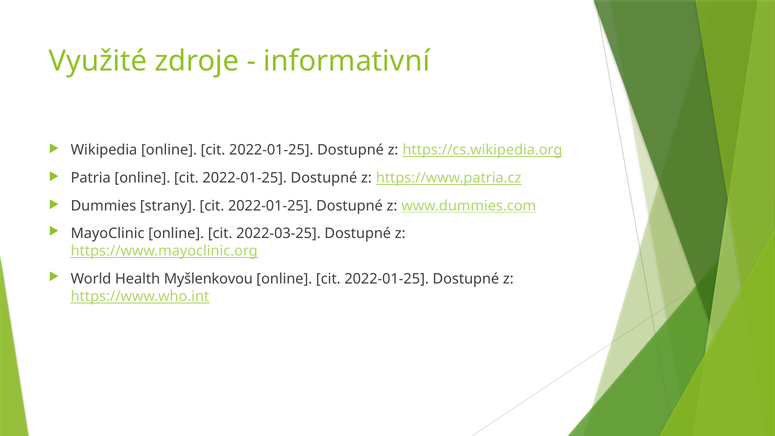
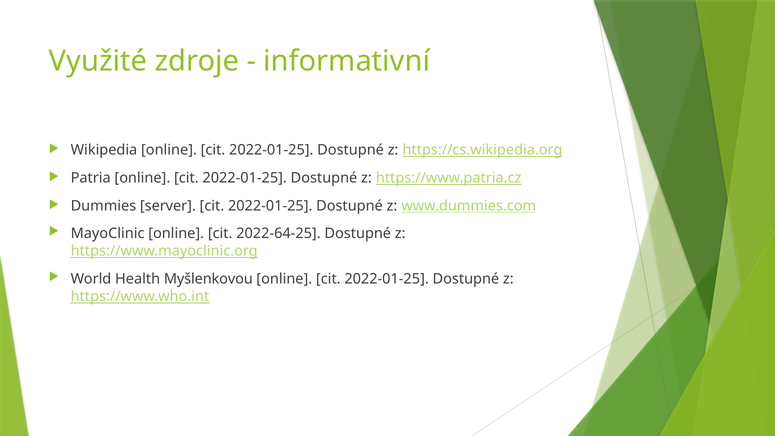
strany: strany -> server (168, 206)
2022-03-25: 2022-03-25 -> 2022-64-25 (278, 234)
